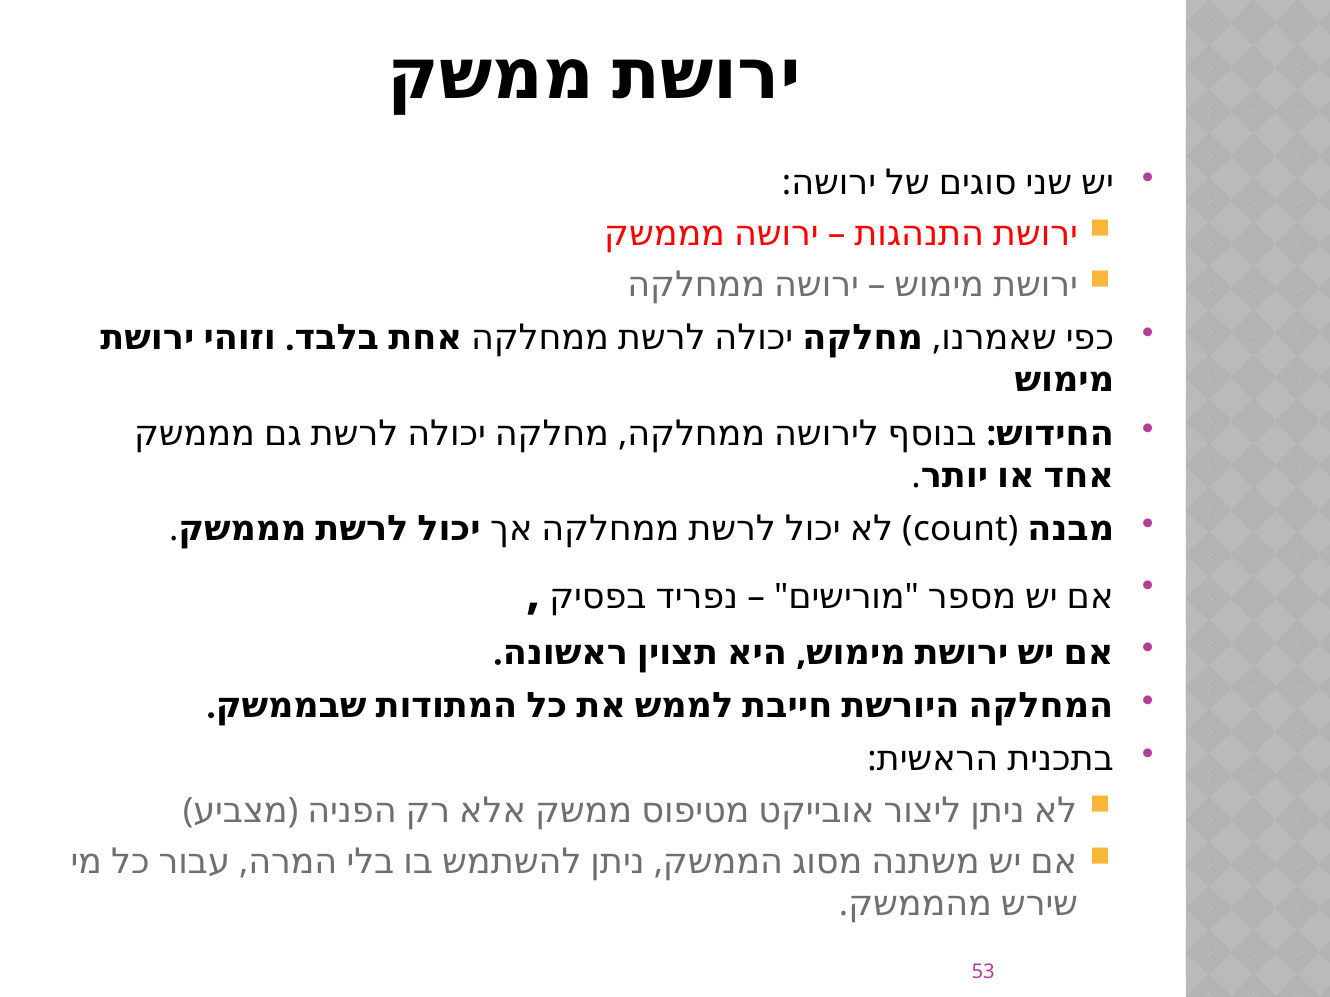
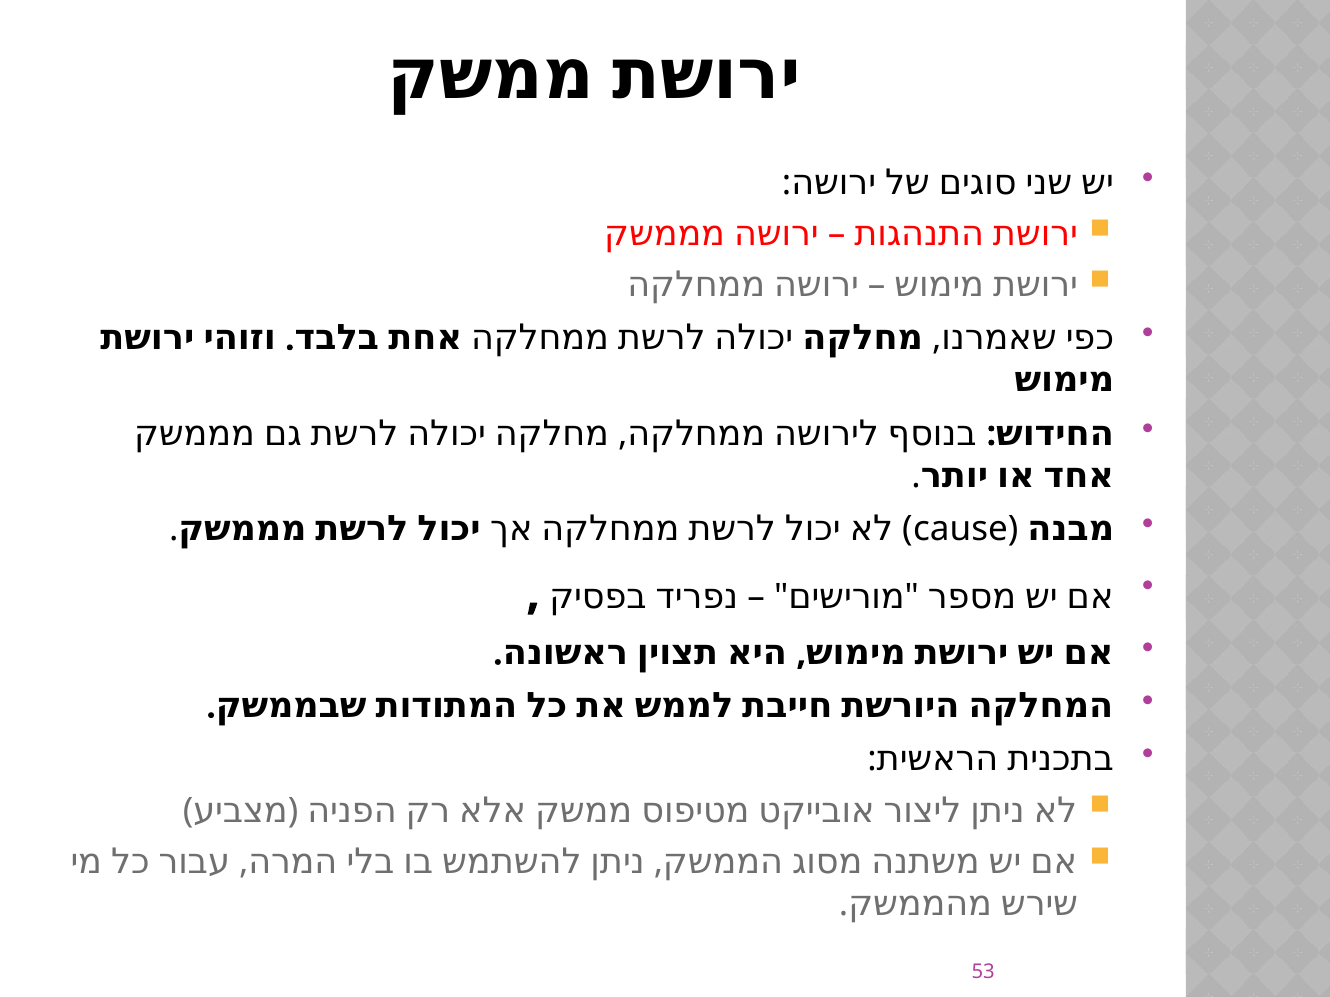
count: count -> cause (961, 529)
